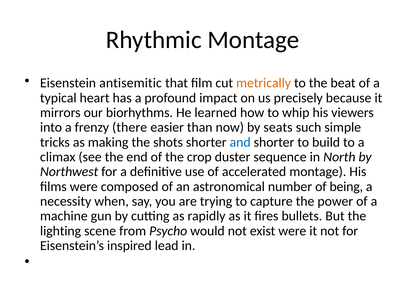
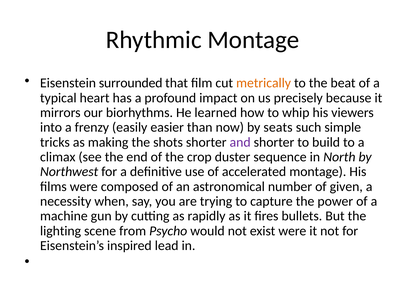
antisemitic: antisemitic -> surrounded (131, 83)
there: there -> easily (130, 128)
and colour: blue -> purple (240, 142)
being: being -> given (346, 187)
